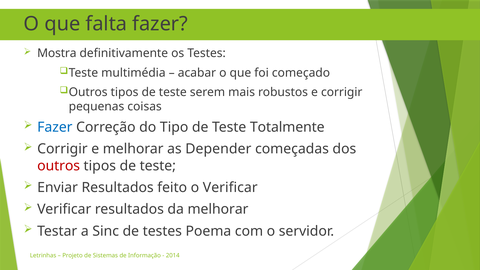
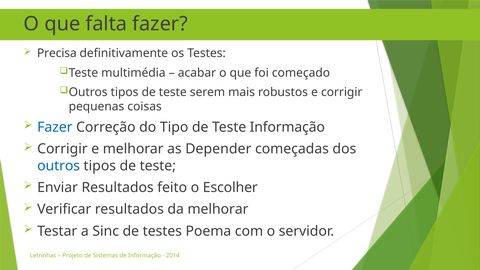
Mostra: Mostra -> Precisa (57, 53)
Teste Totalmente: Totalmente -> Informação (287, 127)
outros colour: red -> blue (59, 166)
o Verificar: Verificar -> Escolher (230, 188)
